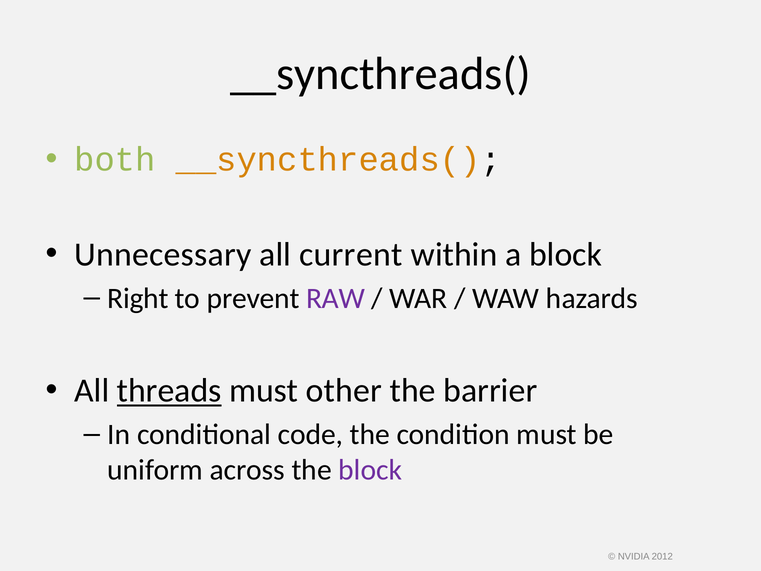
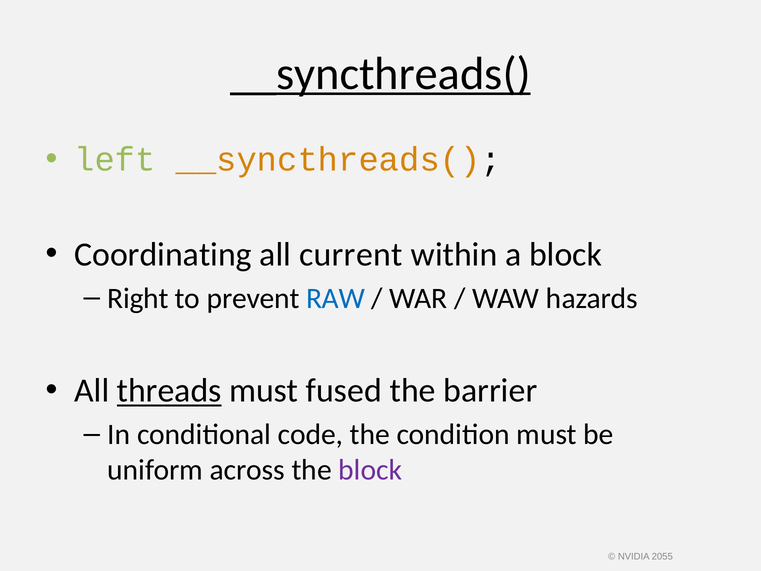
__syncthreads( underline: none -> present (380, 74)
both: both -> left (115, 160)
Unnecessary: Unnecessary -> Coordinating (163, 254)
RAW colour: purple -> blue (336, 298)
other: other -> fused (344, 391)
2012: 2012 -> 2055 (662, 556)
